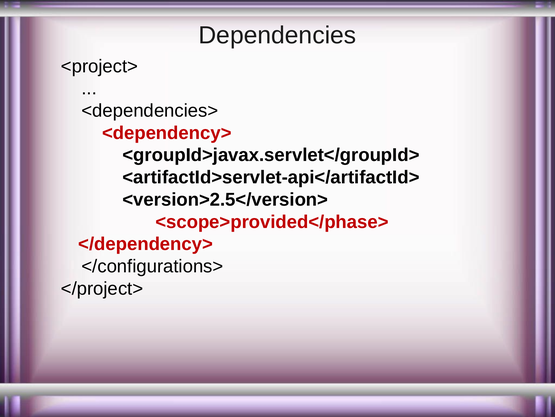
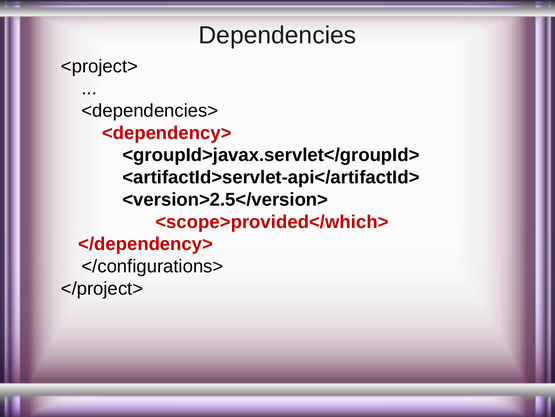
<scope>provided</phase>: <scope>provided</phase> -> <scope>provided</which> (272, 222)
